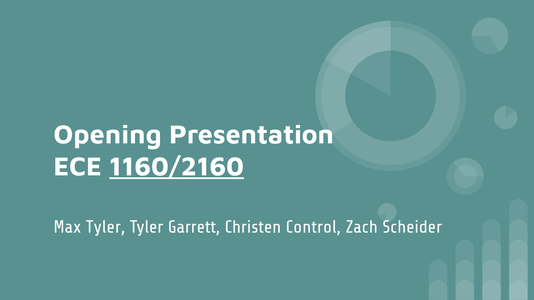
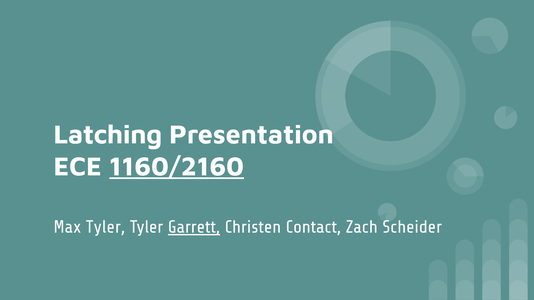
Opening: Opening -> Latching (108, 135)
Garrett underline: none -> present (194, 227)
Control: Control -> Contact (313, 227)
